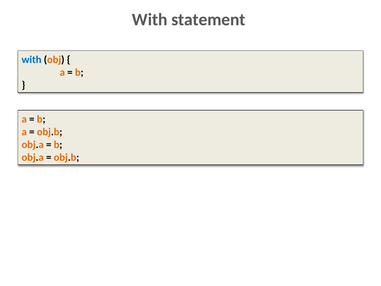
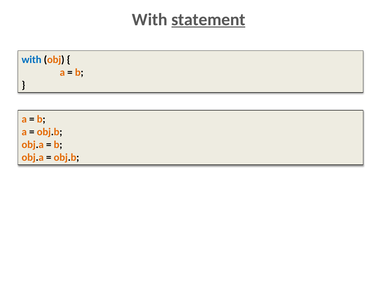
statement underline: none -> present (208, 20)
